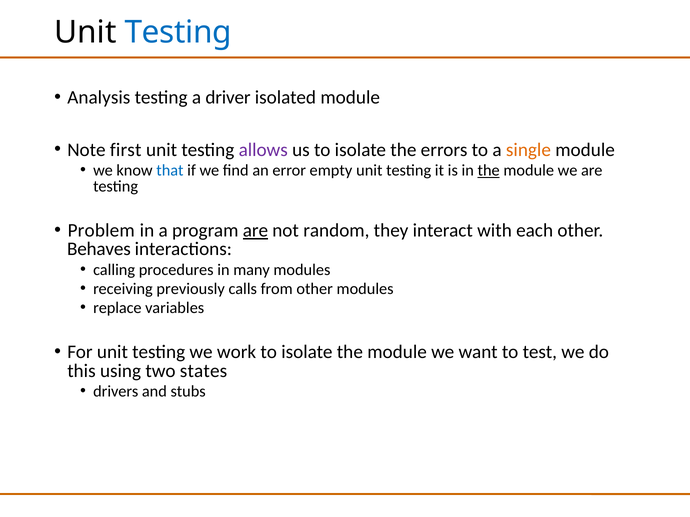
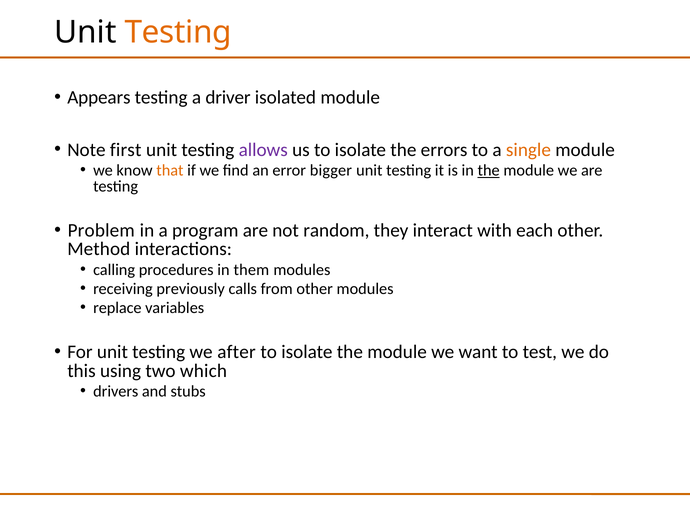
Testing colour: blue -> orange (178, 33)
Analysis: Analysis -> Appears (99, 98)
that colour: blue -> orange (170, 171)
empty: empty -> bigger (331, 171)
are underline: present -> none (255, 231)
Behaves: Behaves -> Method (99, 249)
many: many -> them (251, 270)
work: work -> after (236, 352)
states: states -> which (204, 371)
